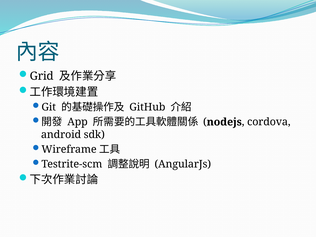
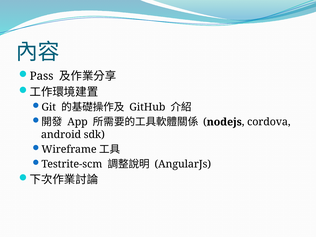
Grid: Grid -> Pass (42, 76)
